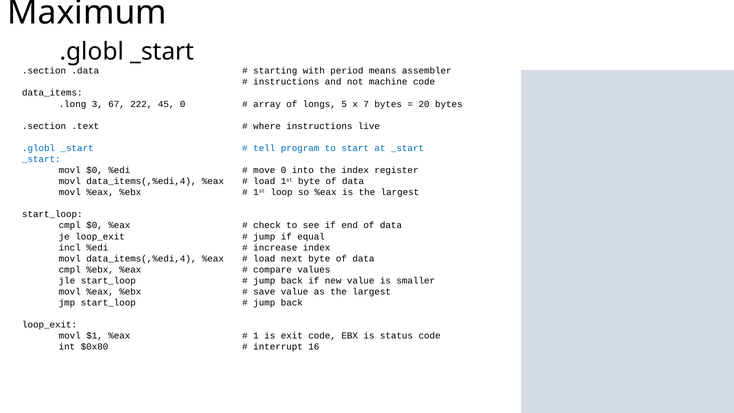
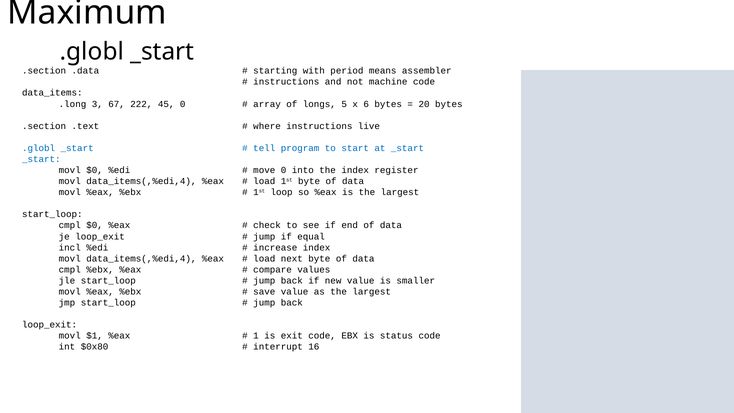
7: 7 -> 6 (366, 104)
